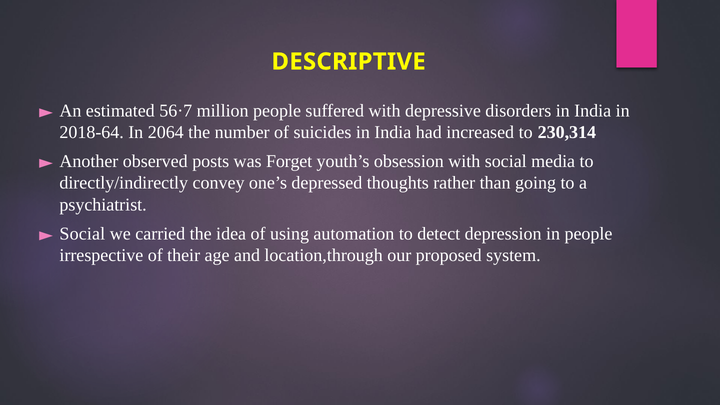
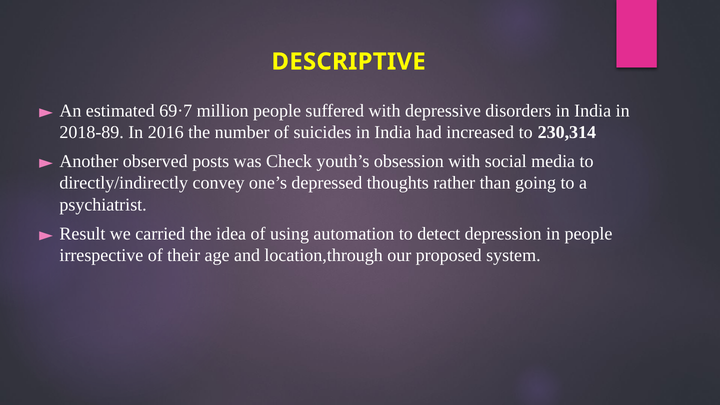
56·7: 56·7 -> 69·7 (176, 111)
2018-64: 2018-64 -> 2018-89 (92, 132)
2064: 2064 -> 2016 (166, 132)
Forget: Forget -> Check (289, 161)
Social: Social -> Result (82, 234)
